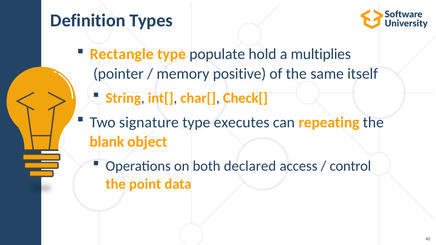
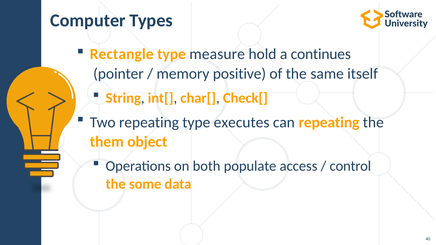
Definition: Definition -> Computer (88, 21)
populate: populate -> measure (217, 54)
multiplies: multiplies -> continues (321, 54)
Two signature: signature -> repeating (149, 122)
blank: blank -> them (107, 142)
declared: declared -> populate (250, 166)
point: point -> some (145, 184)
